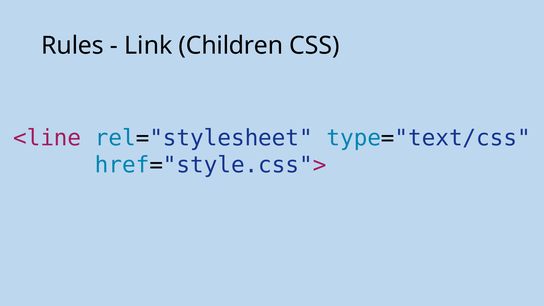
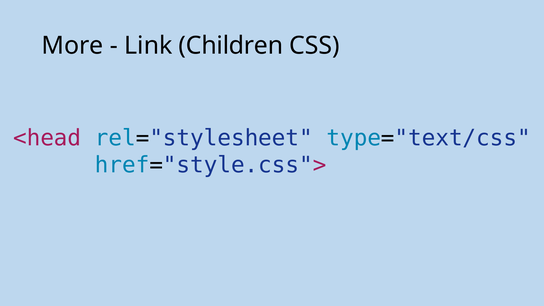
Rules: Rules -> More (72, 46)
<line: <line -> <head (47, 138)
